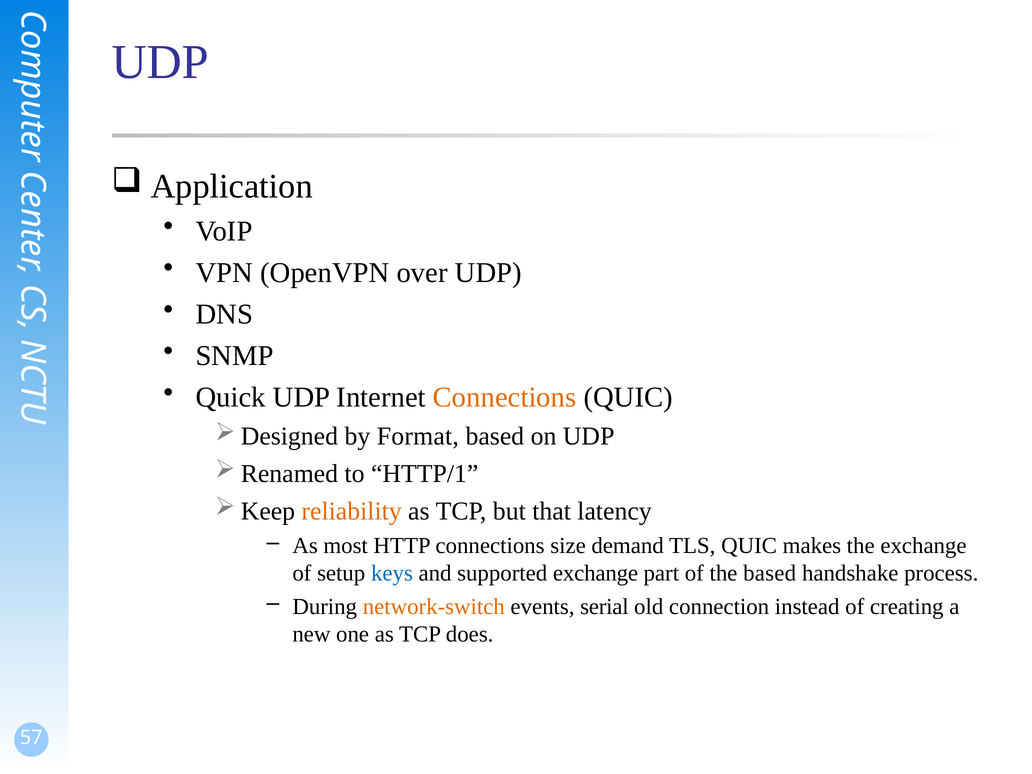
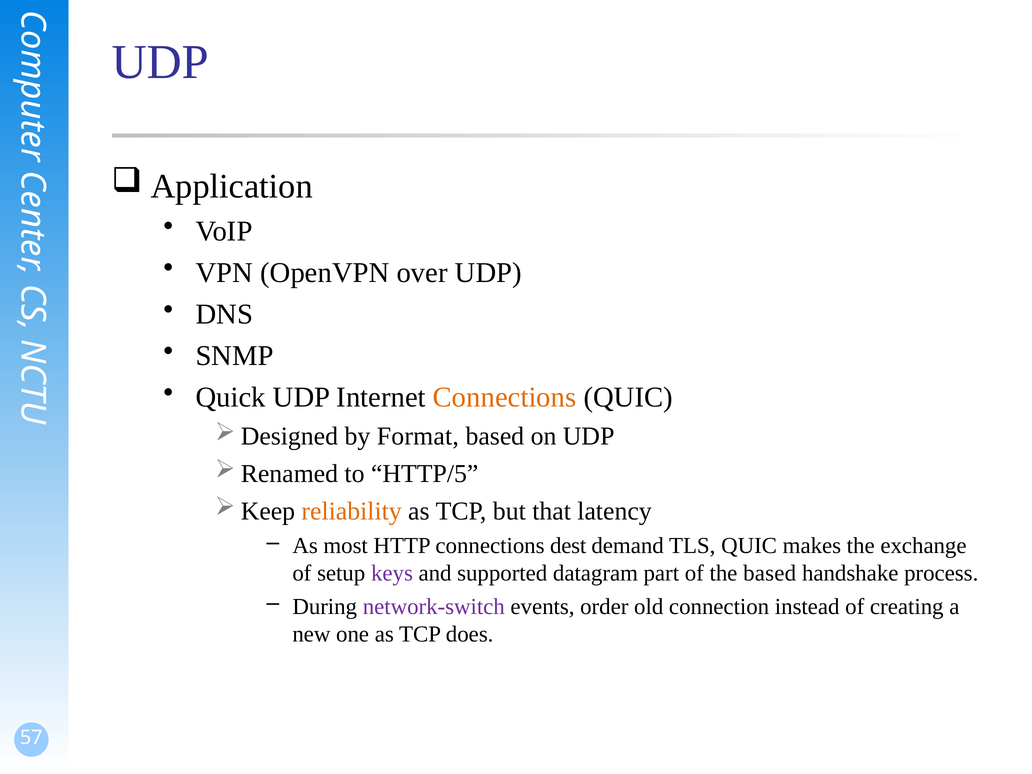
HTTP/1: HTTP/1 -> HTTP/5 (425, 474)
size: size -> dest (568, 546)
keys colour: blue -> purple (392, 573)
supported exchange: exchange -> datagram (595, 573)
network-switch colour: orange -> purple (434, 607)
serial: serial -> order (604, 607)
